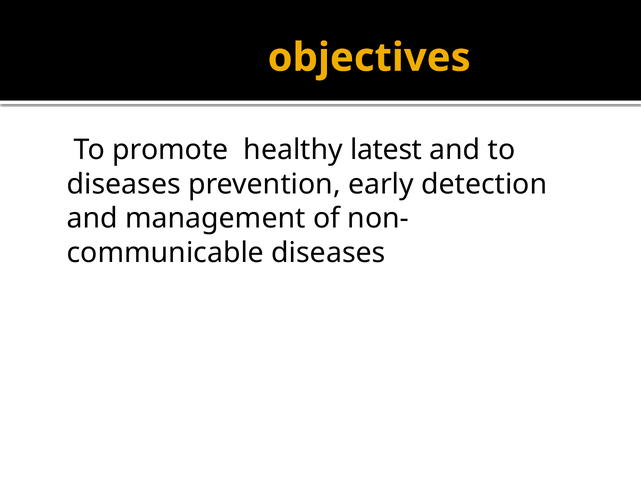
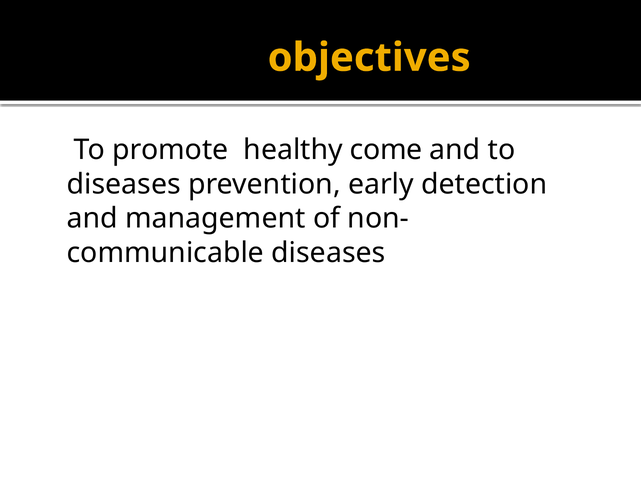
latest: latest -> come (386, 150)
